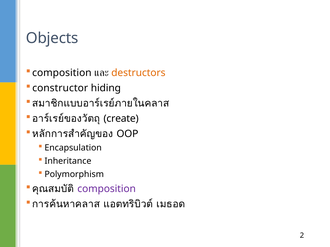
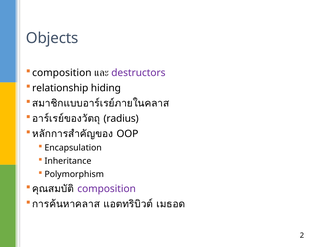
destructors colour: orange -> purple (138, 73)
constructor: constructor -> relationship (60, 88)
create: create -> radius (121, 119)
